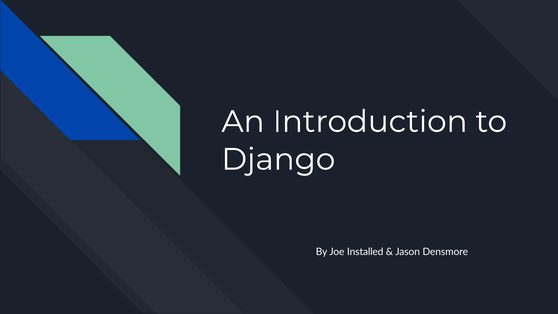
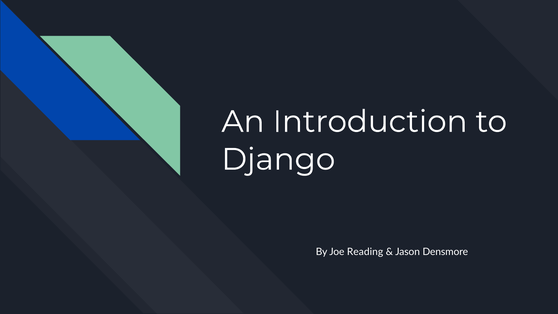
Installed: Installed -> Reading (365, 252)
